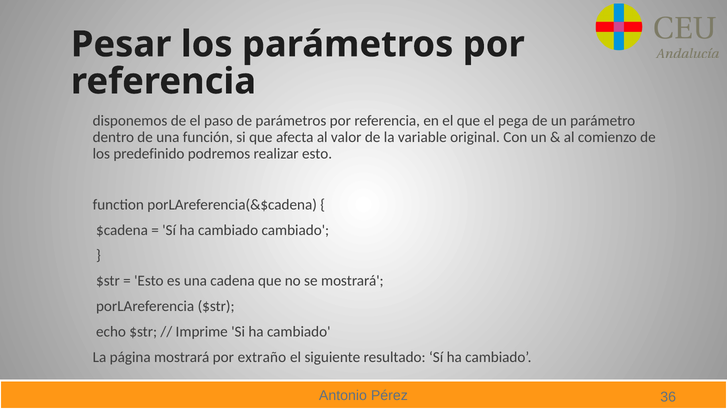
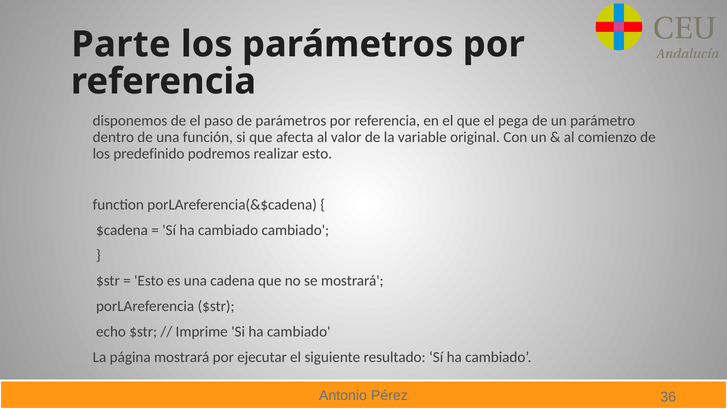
Pesar: Pesar -> Parte (121, 44)
extraño: extraño -> ejecutar (262, 357)
